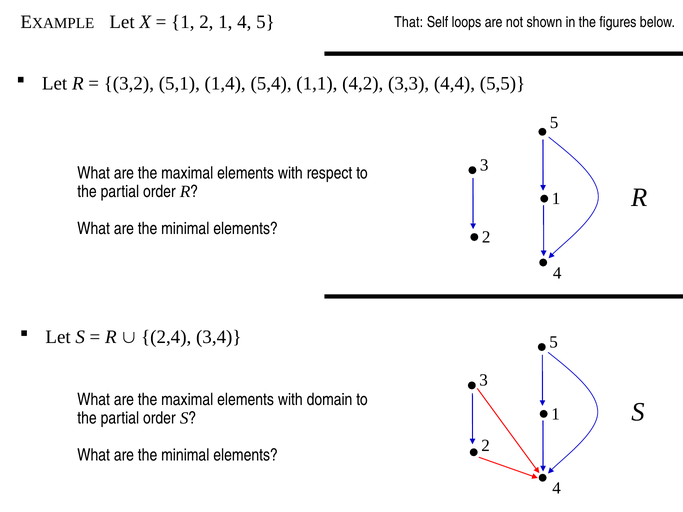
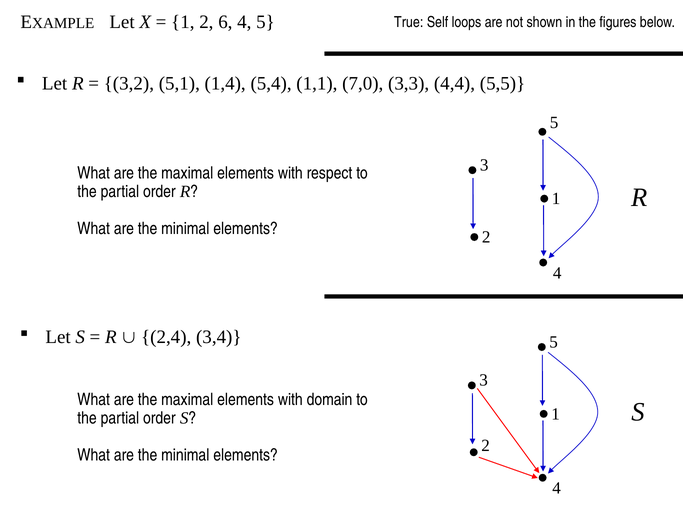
2 1: 1 -> 6 (225, 22)
That: That -> True (409, 22)
4,2: 4,2 -> 7,0 (363, 84)
